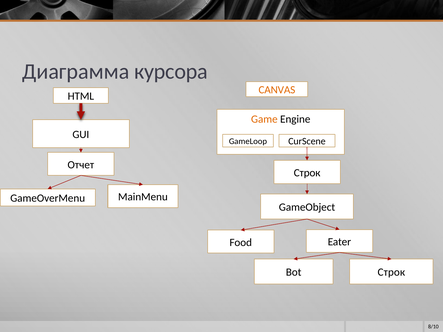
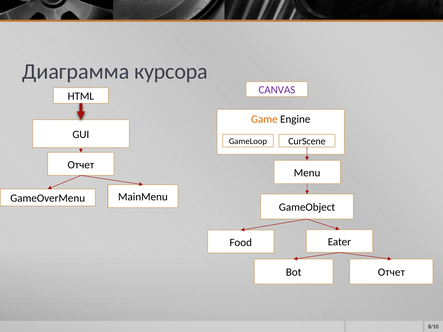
CANVAS colour: orange -> purple (277, 90)
Строк: Строк -> Menu (307, 173)
Строк: Строк -> Отчет (391, 273)
